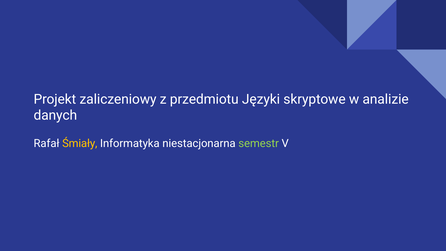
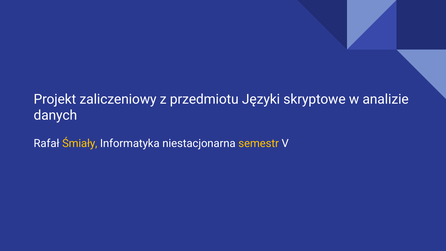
semestr colour: light green -> yellow (259, 144)
